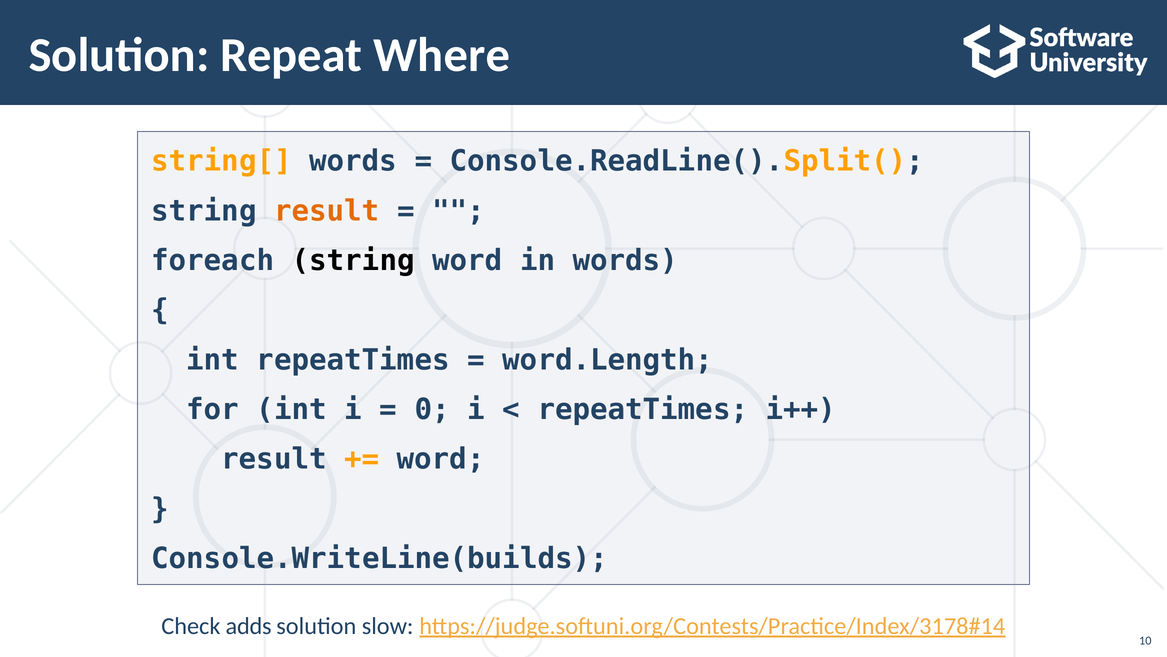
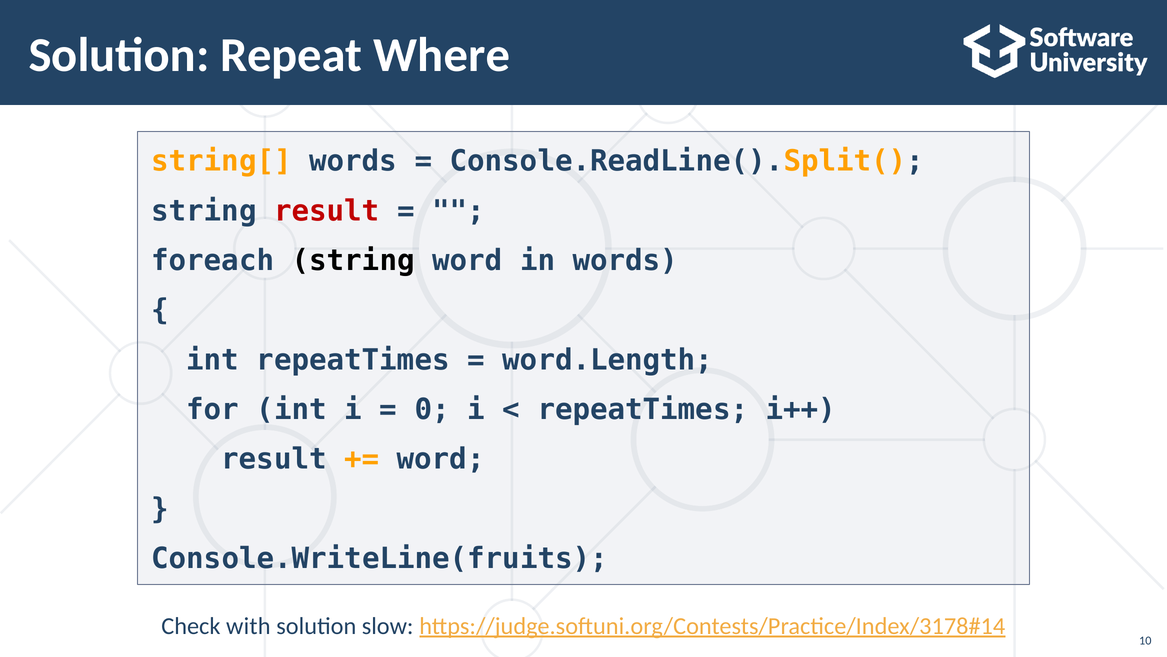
result colour: orange -> red (327, 211)
Console.WriteLine(builds: Console.WriteLine(builds -> Console.WriteLine(fruits (380, 558)
adds: adds -> with (248, 626)
